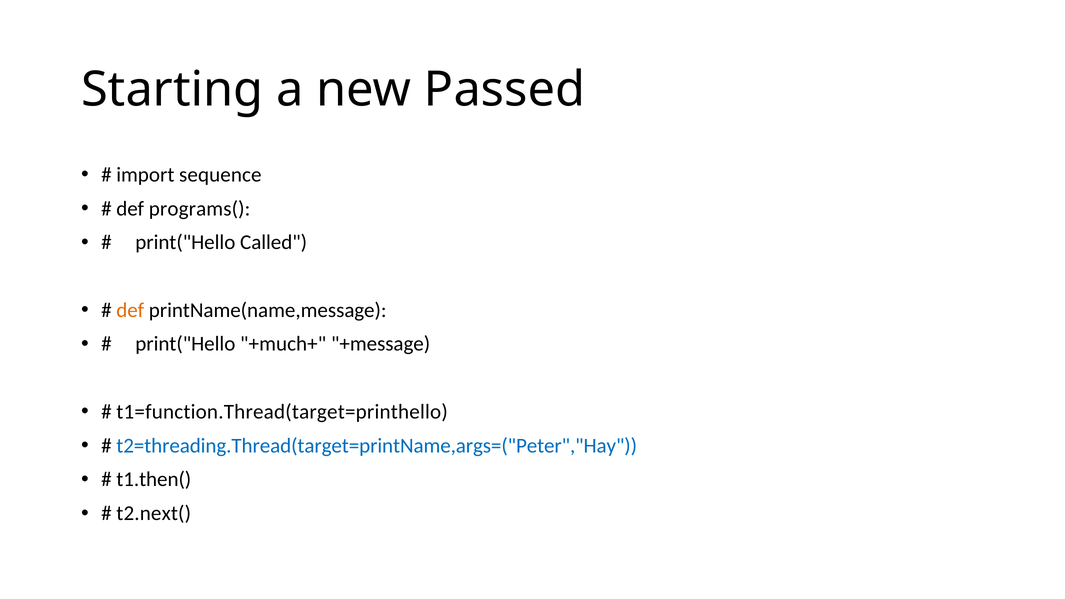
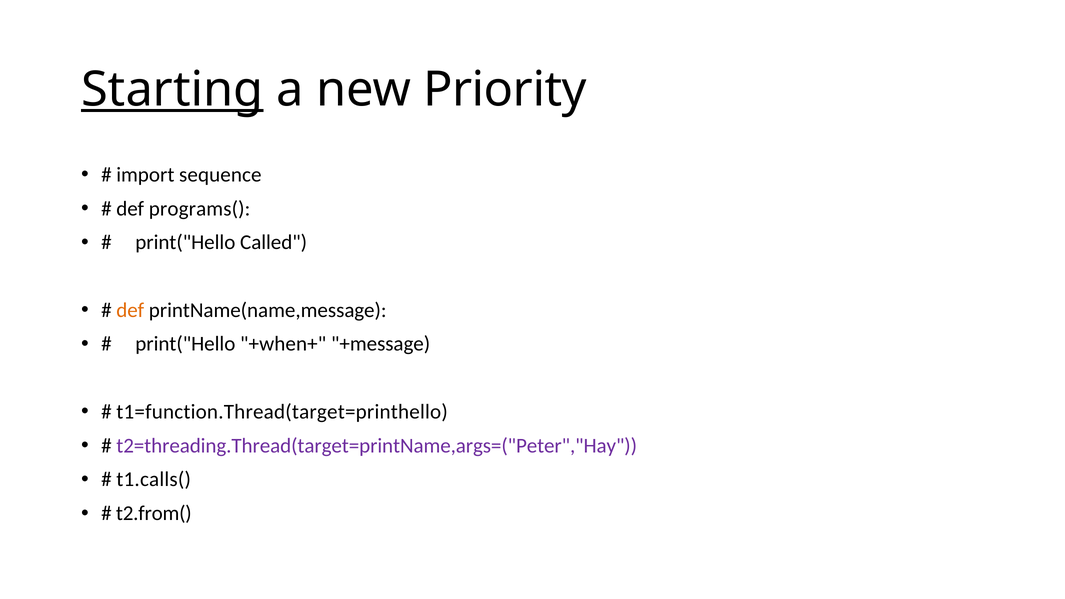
Starting underline: none -> present (172, 89)
Passed: Passed -> Priority (505, 89)
+much+: +much+ -> +when+ (283, 344)
t2=threading.Thread(target=printName,args=("Peter","Hay colour: blue -> purple (377, 446)
t1.then(: t1.then( -> t1.calls( (154, 479)
t2.next(: t2.next( -> t2.from( (154, 513)
